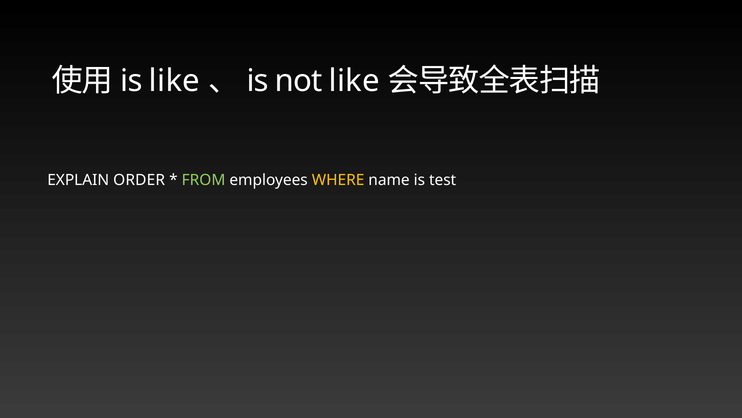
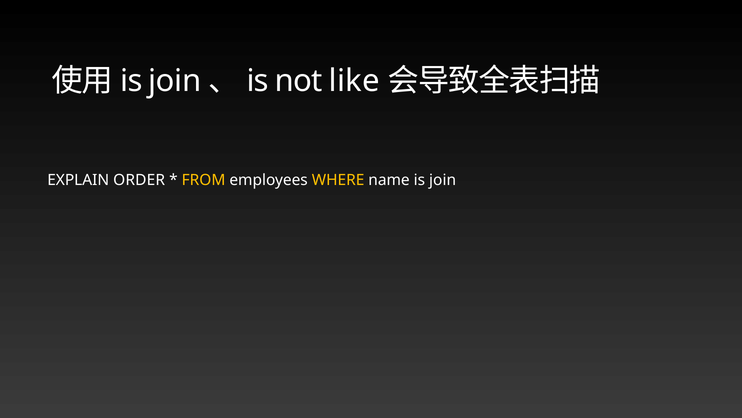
like: like -> join (175, 81)
FROM colour: light green -> yellow (204, 180)
name is test: test -> join (443, 180)
